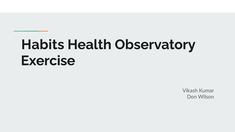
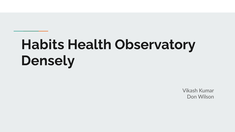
Exercise: Exercise -> Densely (48, 61)
